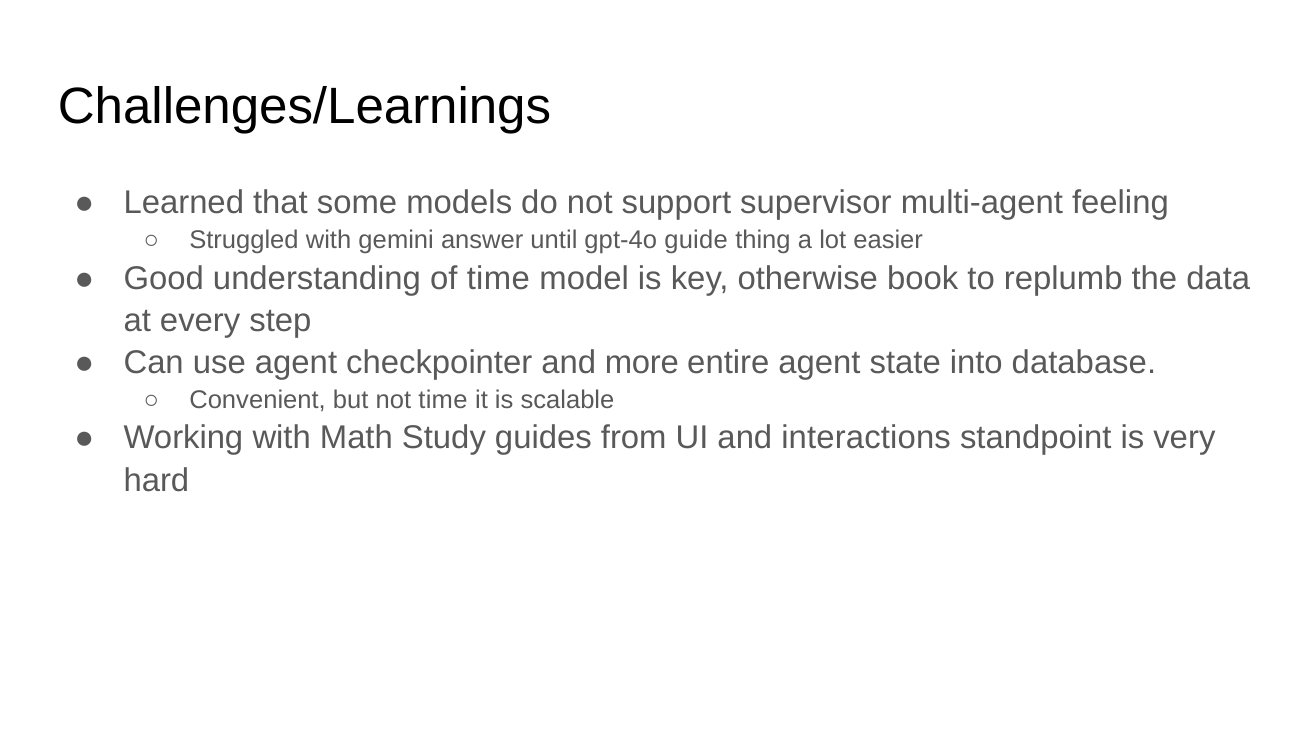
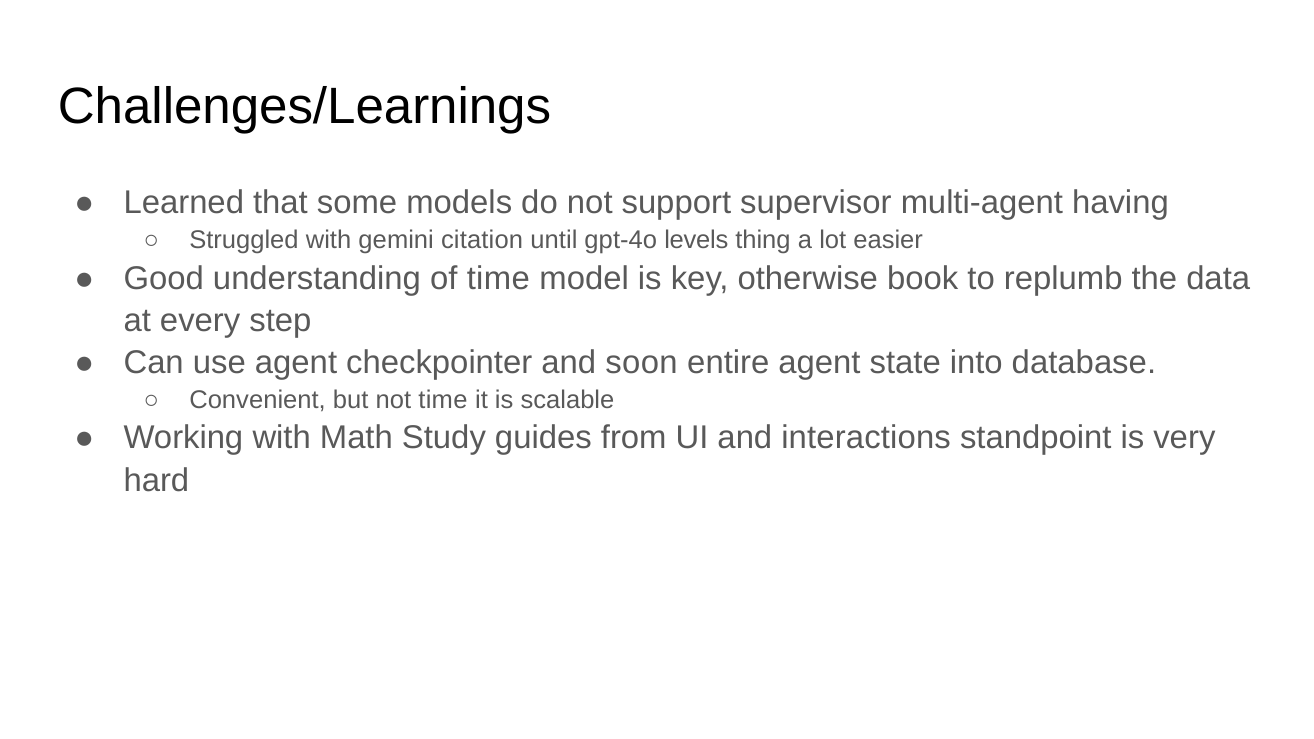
feeling: feeling -> having (1120, 203)
answer: answer -> citation (482, 240)
guide: guide -> levels (696, 240)
more: more -> soon (642, 363)
